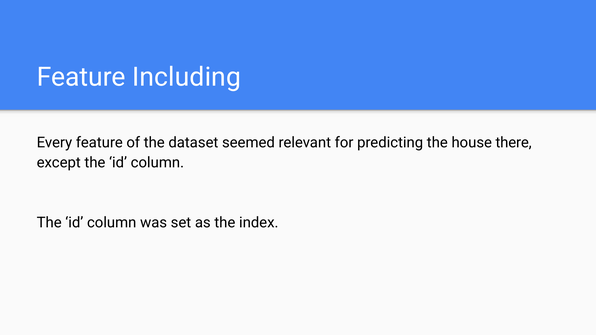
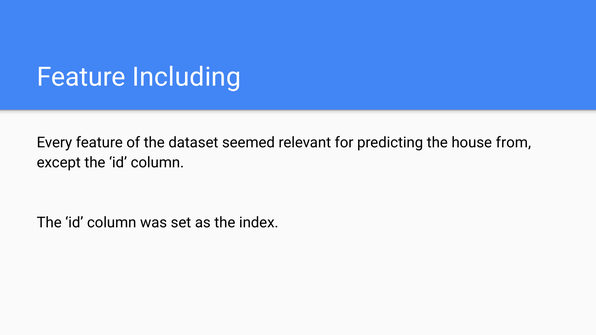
there: there -> from (513, 143)
